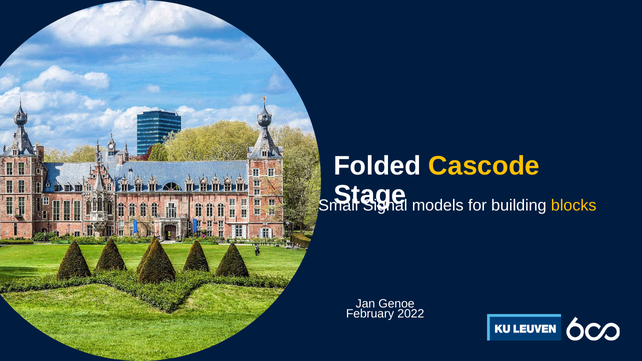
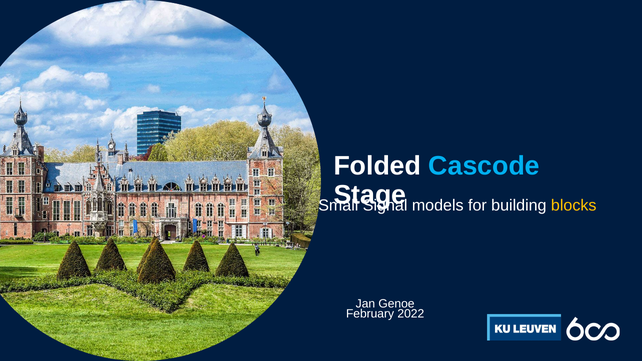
Cascode colour: yellow -> light blue (484, 166)
